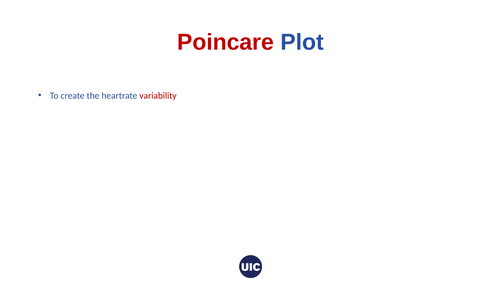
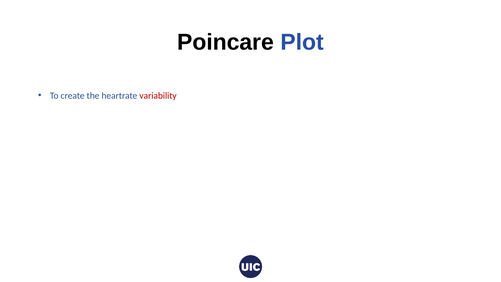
Poincare colour: red -> black (226, 42)
